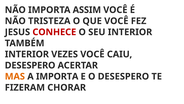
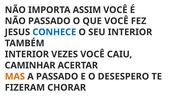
NÃO TRISTEZA: TRISTEZA -> PASSADO (49, 21)
CONHECE colour: red -> blue (54, 32)
DESESPERO: DESESPERO -> CAMINHAR (30, 65)
A IMPORTA: IMPORTA -> PASSADO (57, 76)
